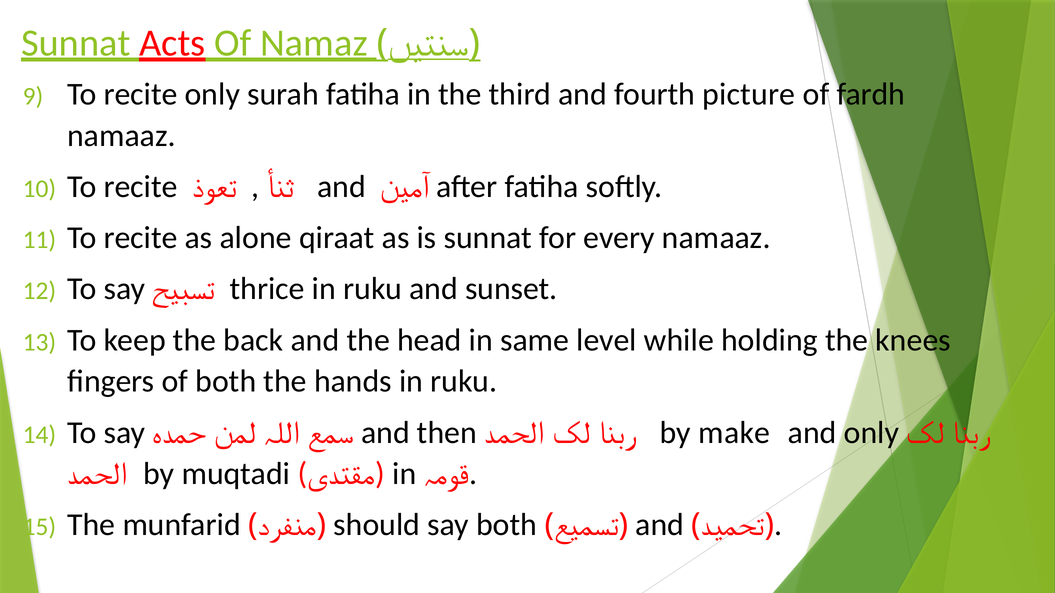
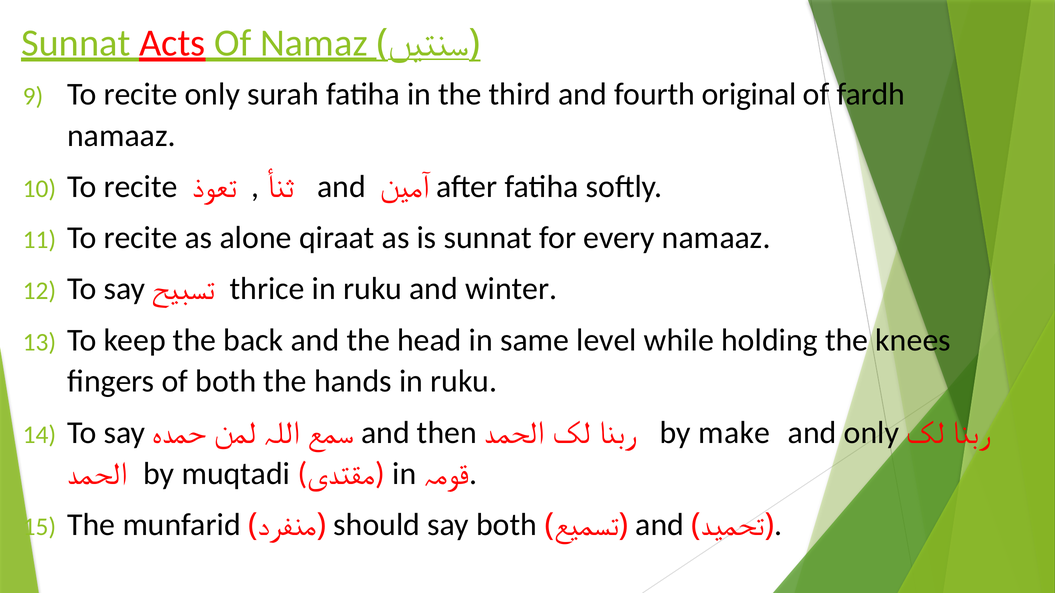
picture: picture -> original (749, 94)
sunset: sunset -> winter (511, 289)
